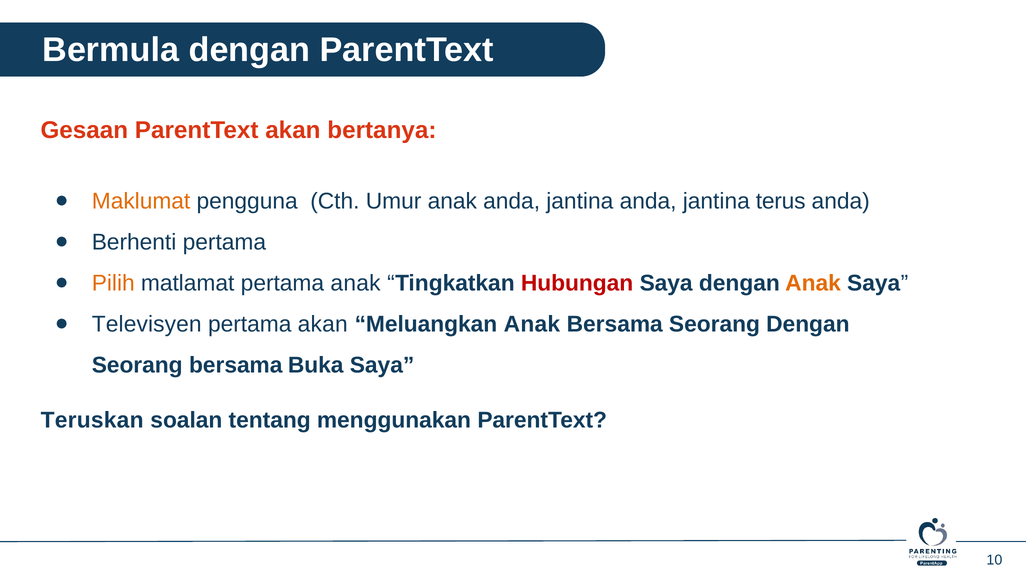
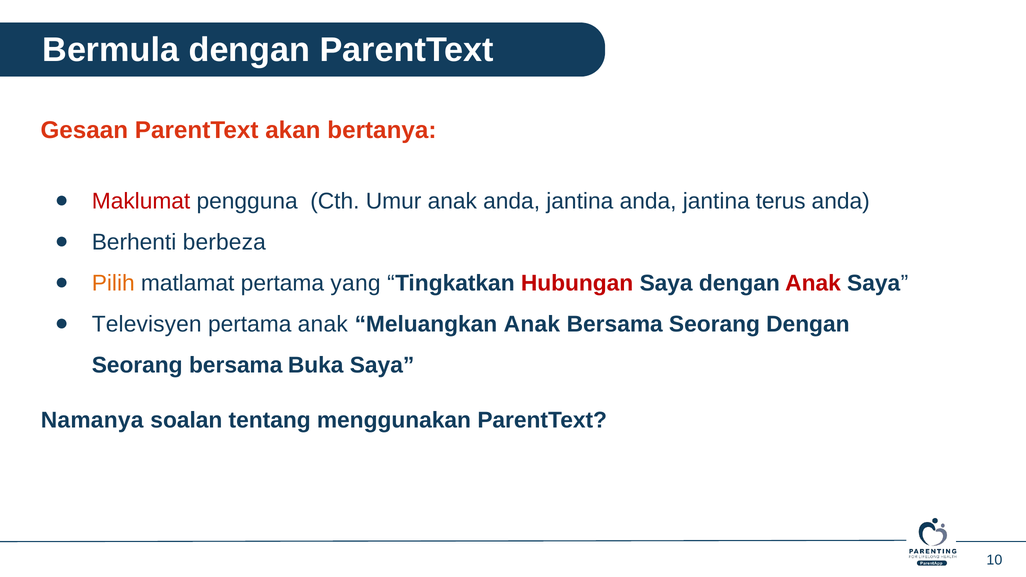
Maklumat colour: orange -> red (141, 201)
Berhenti pertama: pertama -> berbeza (224, 242)
pertama anak: anak -> yang (356, 283)
Anak colour: orange -> red (813, 283)
pertama akan: akan -> anak (323, 324)
Teruskan: Teruskan -> Namanya (92, 421)
